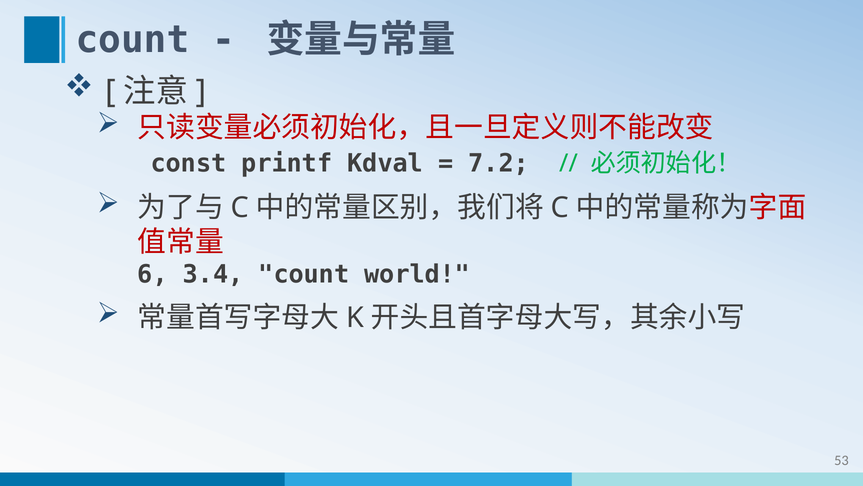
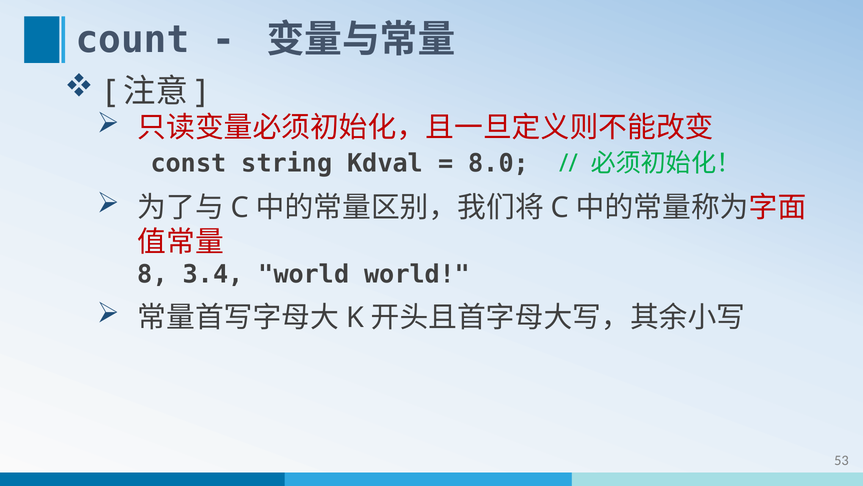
printf: printf -> string (287, 163)
7.2: 7.2 -> 8.0 (499, 163)
6: 6 -> 8 (153, 274)
3.4 count: count -> world (304, 274)
